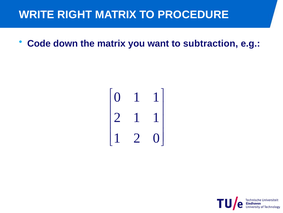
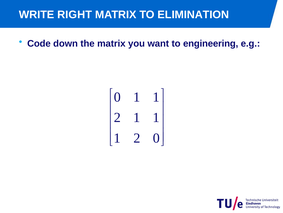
PROCEDURE: PROCEDURE -> ELIMINATION (193, 15)
subtraction: subtraction -> engineering (211, 43)
